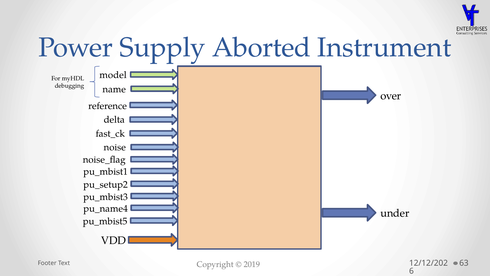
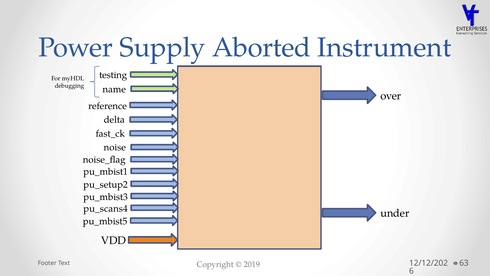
model: model -> testing (113, 75)
pu_name4: pu_name4 -> pu_scans4 (106, 208)
